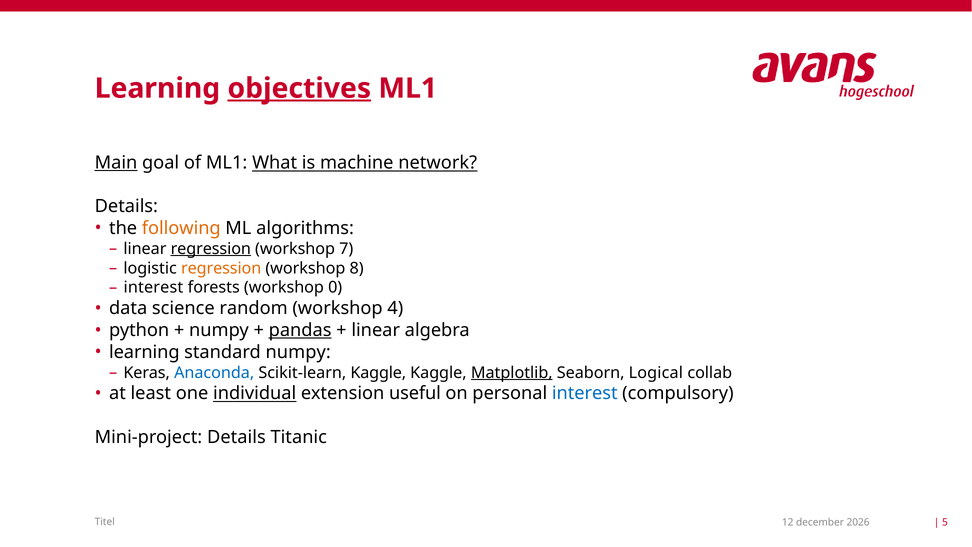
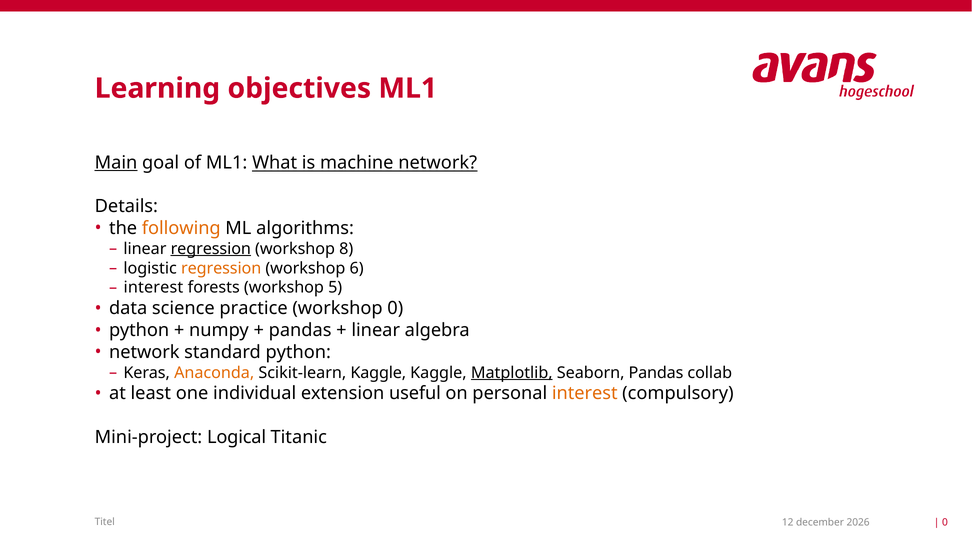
objectives underline: present -> none (299, 88)
7: 7 -> 8 (346, 249)
8: 8 -> 6 (357, 268)
0: 0 -> 5 (335, 287)
random: random -> practice (254, 308)
workshop 4: 4 -> 0 (395, 308)
pandas underline: present -> none (300, 330)
learning: learning -> network (144, 352)
standard numpy: numpy -> python (298, 352)
Anaconda colour: blue -> orange (214, 373)
Seaborn Logical: Logical -> Pandas (656, 373)
individual underline: present -> none (255, 393)
interest colour: blue -> orange (585, 393)
Mini-project Details: Details -> Logical (237, 437)
5: 5 -> 0 (945, 522)
